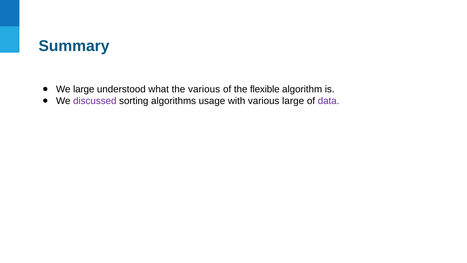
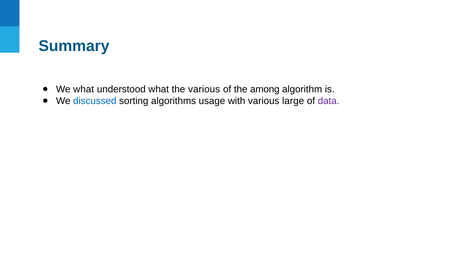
We large: large -> what (84, 89)
flexible: flexible -> among (265, 89)
discussed colour: purple -> blue (95, 101)
